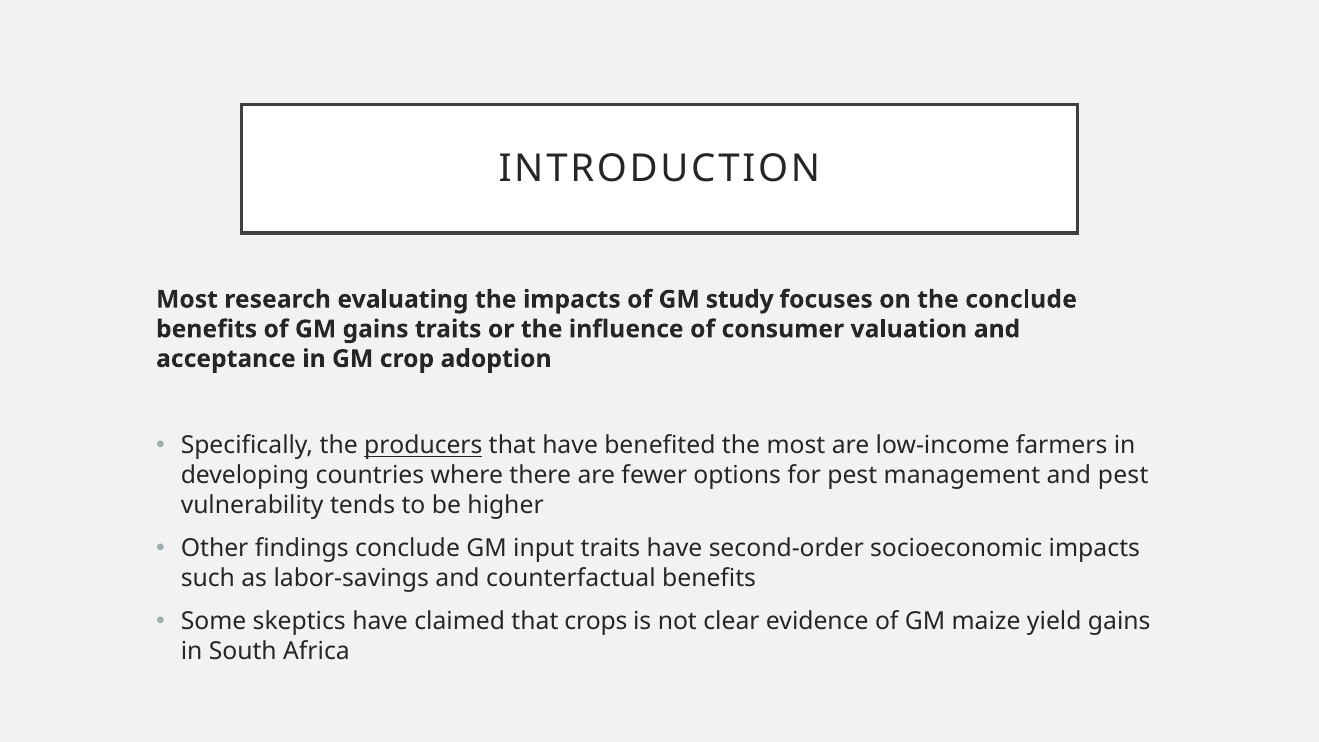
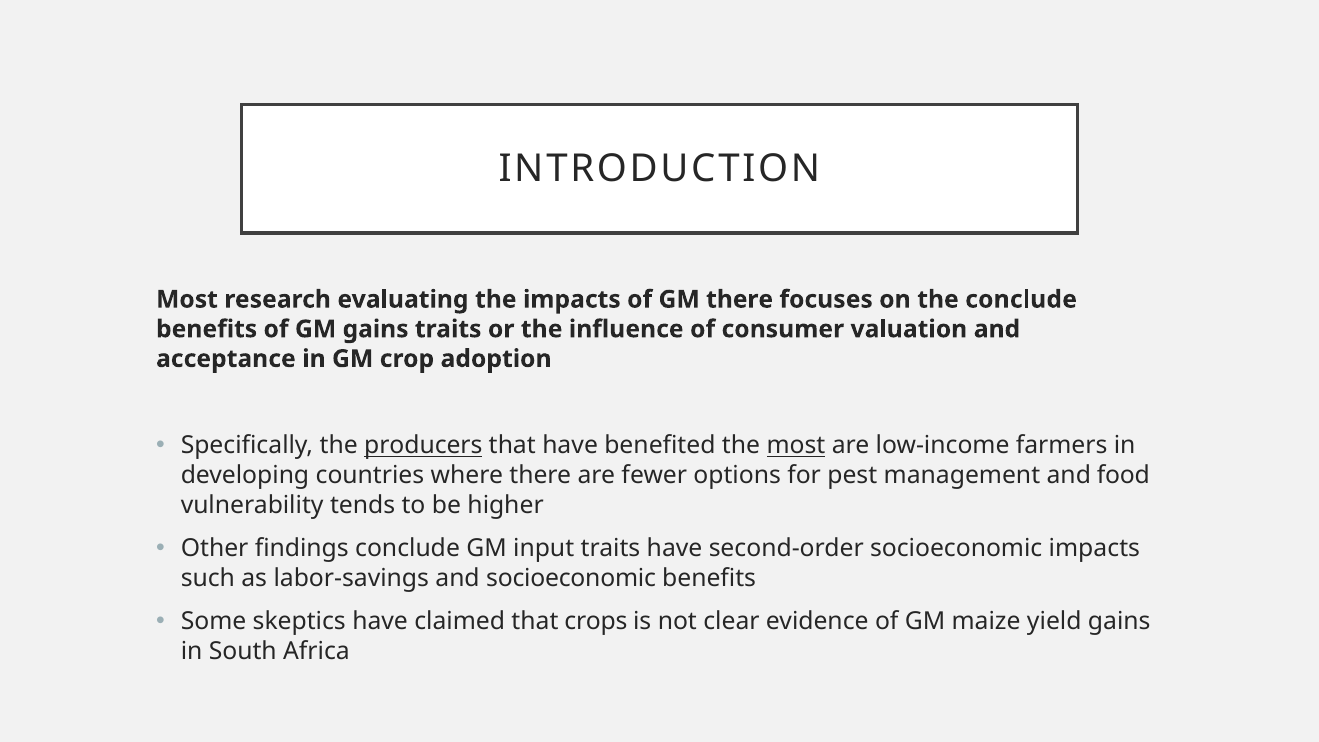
GM study: study -> there (740, 299)
most underline: none -> present (796, 446)
and pest: pest -> food (1123, 475)
and counterfactual: counterfactual -> socioeconomic (571, 578)
